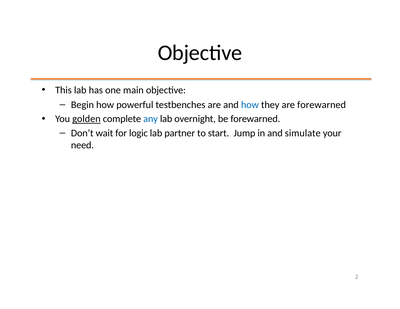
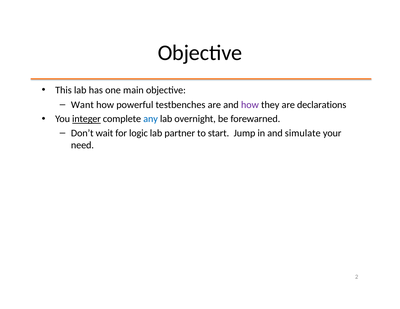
Begin: Begin -> Want (82, 105)
how colour: blue -> purple (250, 105)
are forewarned: forewarned -> declarations (322, 105)
golden: golden -> integer (86, 119)
